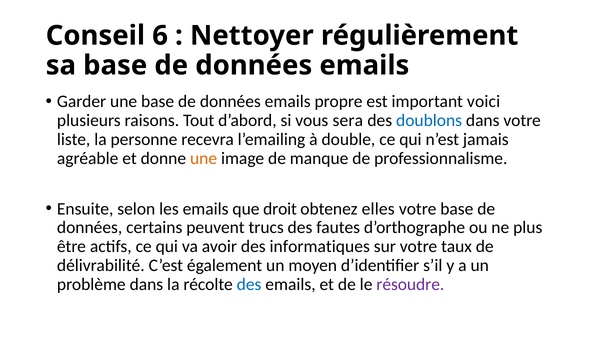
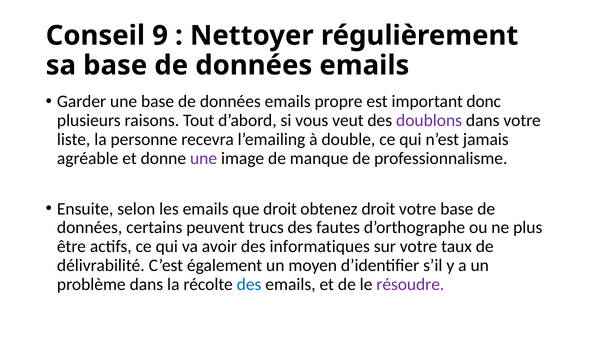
6: 6 -> 9 (160, 36)
voici: voici -> donc (484, 101)
sera: sera -> veut (348, 120)
doublons colour: blue -> purple (429, 120)
une colour: orange -> purple (204, 158)
obtenez elles: elles -> droit (378, 208)
